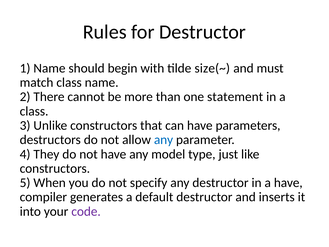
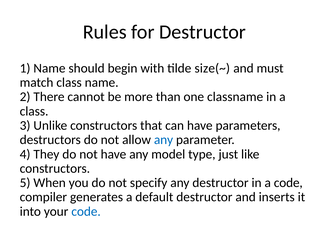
statement: statement -> classname (235, 97)
a have: have -> code (288, 183)
code colour: purple -> blue (86, 211)
